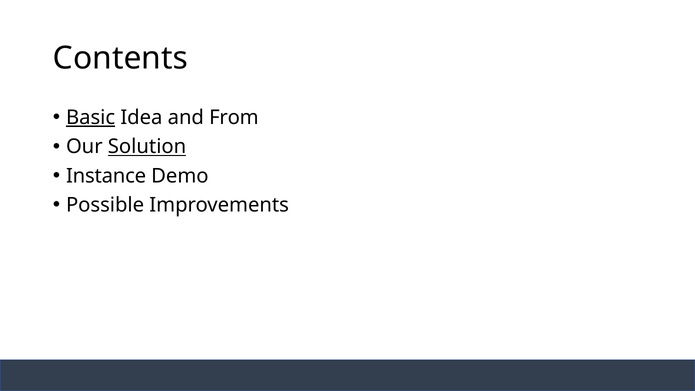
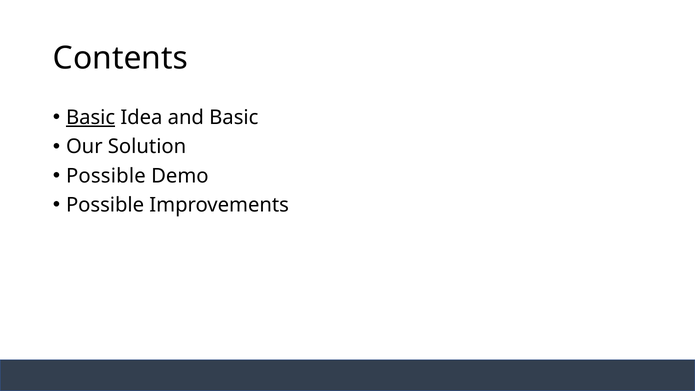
and From: From -> Basic (234, 118)
Solution underline: present -> none (147, 147)
Instance: Instance -> Possible (106, 176)
